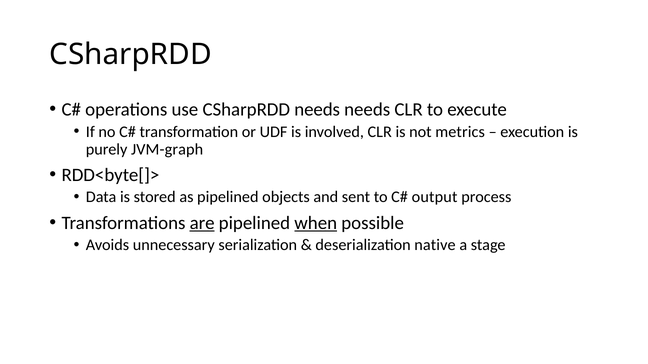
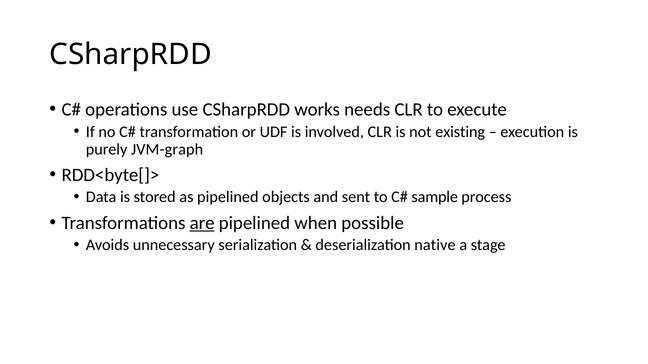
CSharpRDD needs: needs -> works (317, 110)
metrics: metrics -> existing (460, 132)
output: output -> sample (435, 197)
when underline: present -> none (316, 223)
